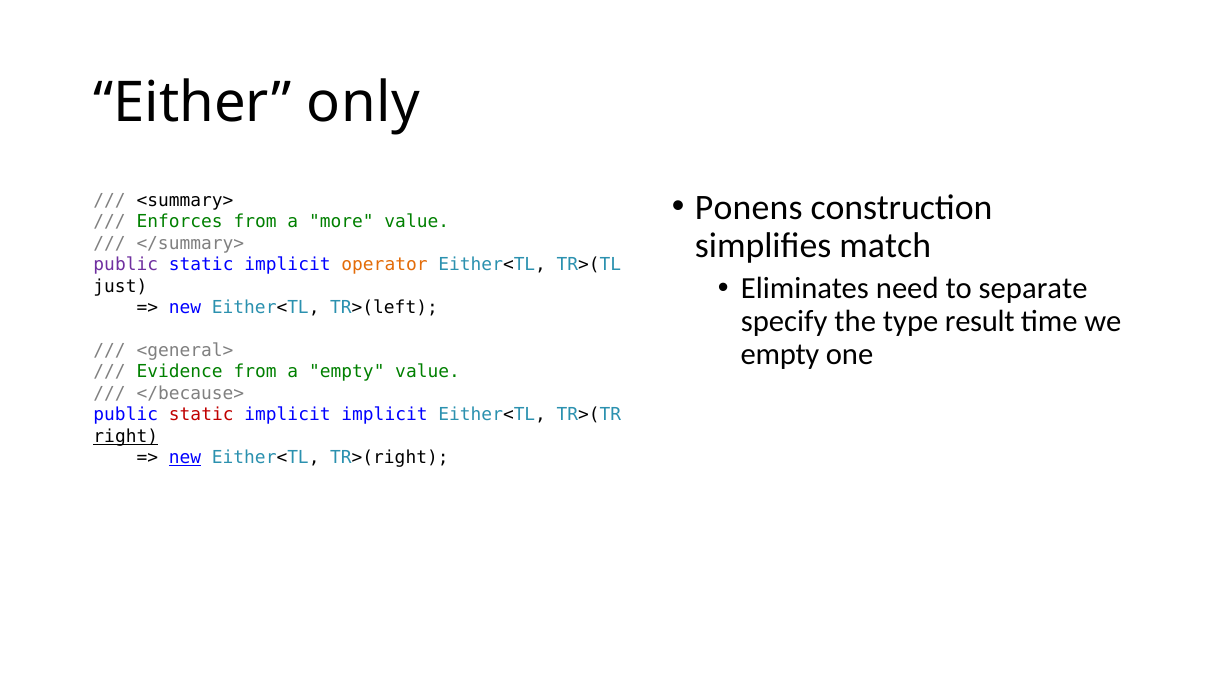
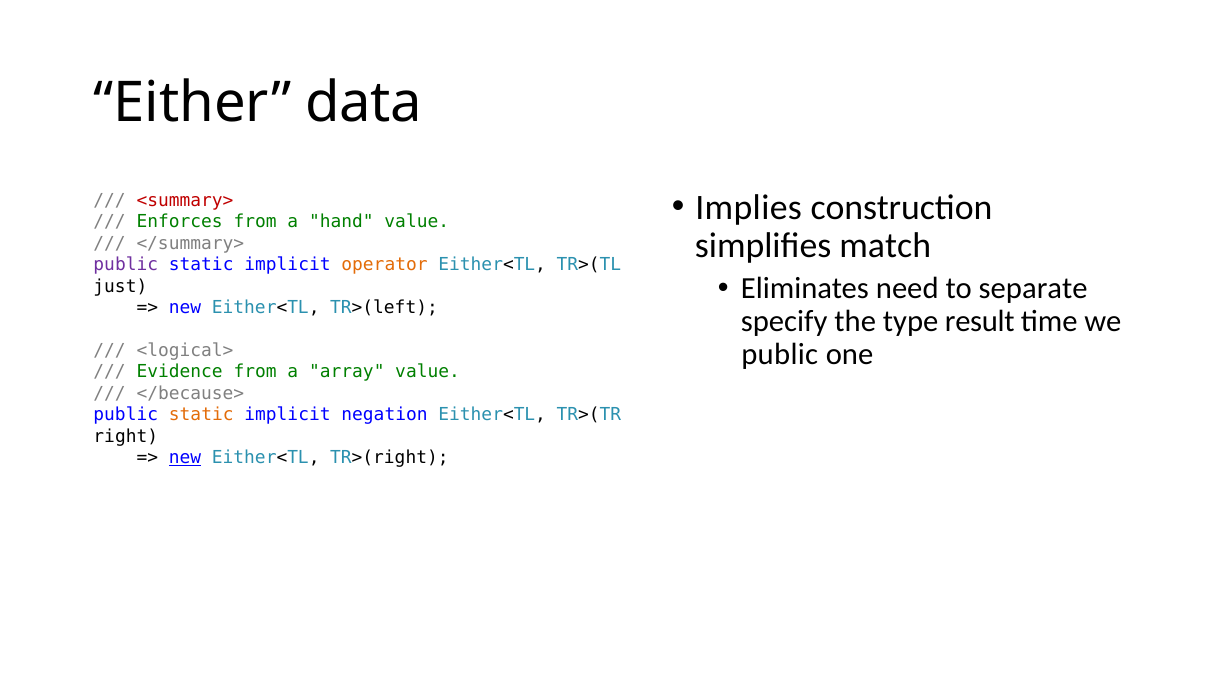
only: only -> data (364, 103)
Ponens: Ponens -> Implies (749, 207)
<summary> colour: black -> red (185, 200)
more: more -> hand (341, 222)
empty: empty -> public (780, 354)
<general>: <general> -> <logical> (185, 350)
a empty: empty -> array (347, 372)
static colour: red -> orange (201, 415)
implicit implicit: implicit -> negation (385, 415)
right underline: present -> none (126, 436)
